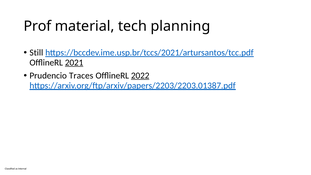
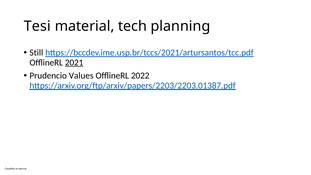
Prof: Prof -> Tesi (37, 26)
Traces: Traces -> Values (81, 76)
2022 underline: present -> none (140, 76)
